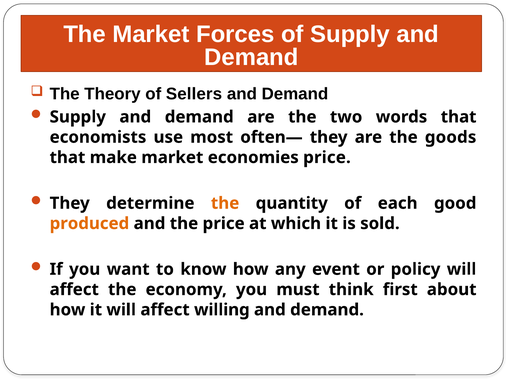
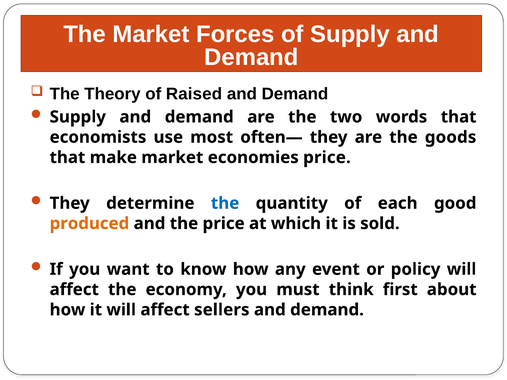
Sellers: Sellers -> Raised (194, 94)
the colour: orange -> blue (225, 203)
willing: willing -> sellers (222, 310)
